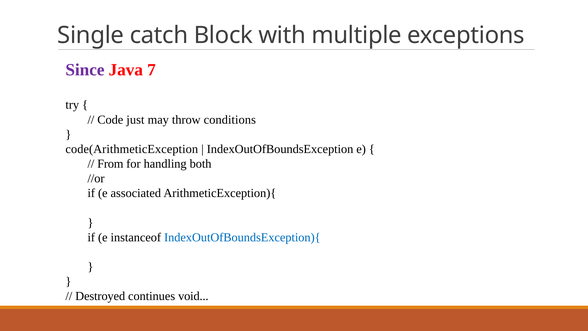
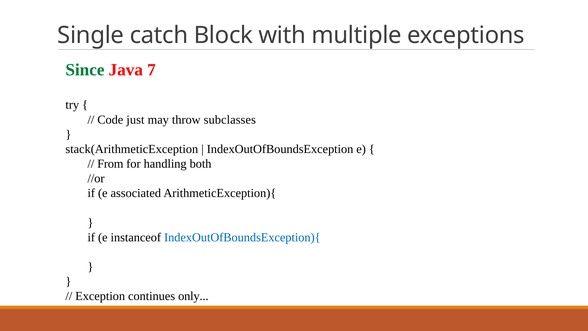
Since colour: purple -> green (85, 70)
conditions: conditions -> subclasses (230, 120)
code(ArithmeticException: code(ArithmeticException -> stack(ArithmeticException (132, 149)
Destroyed: Destroyed -> Exception (100, 296)
void: void -> only (193, 296)
